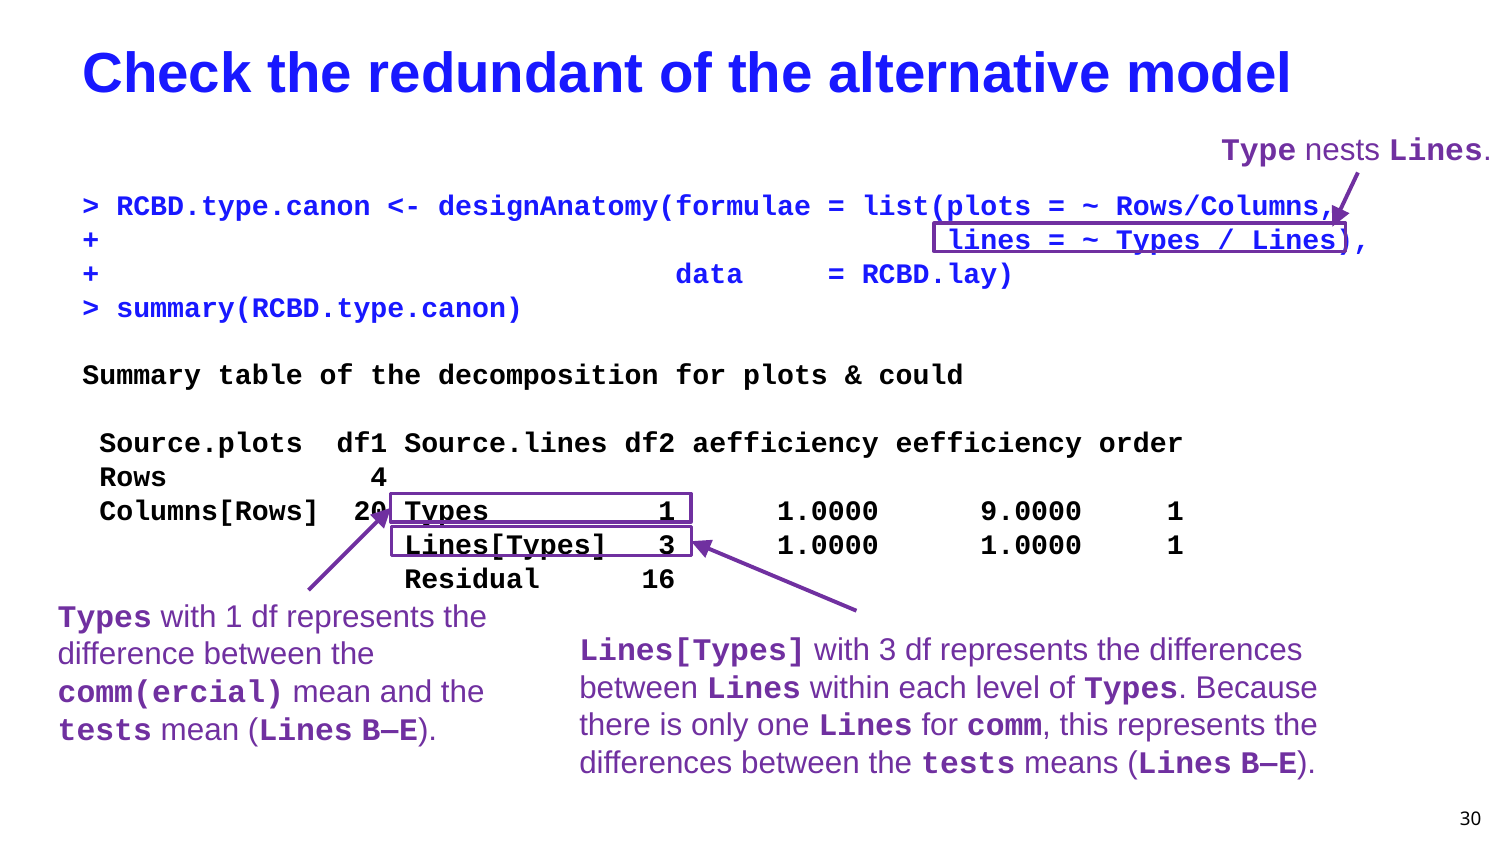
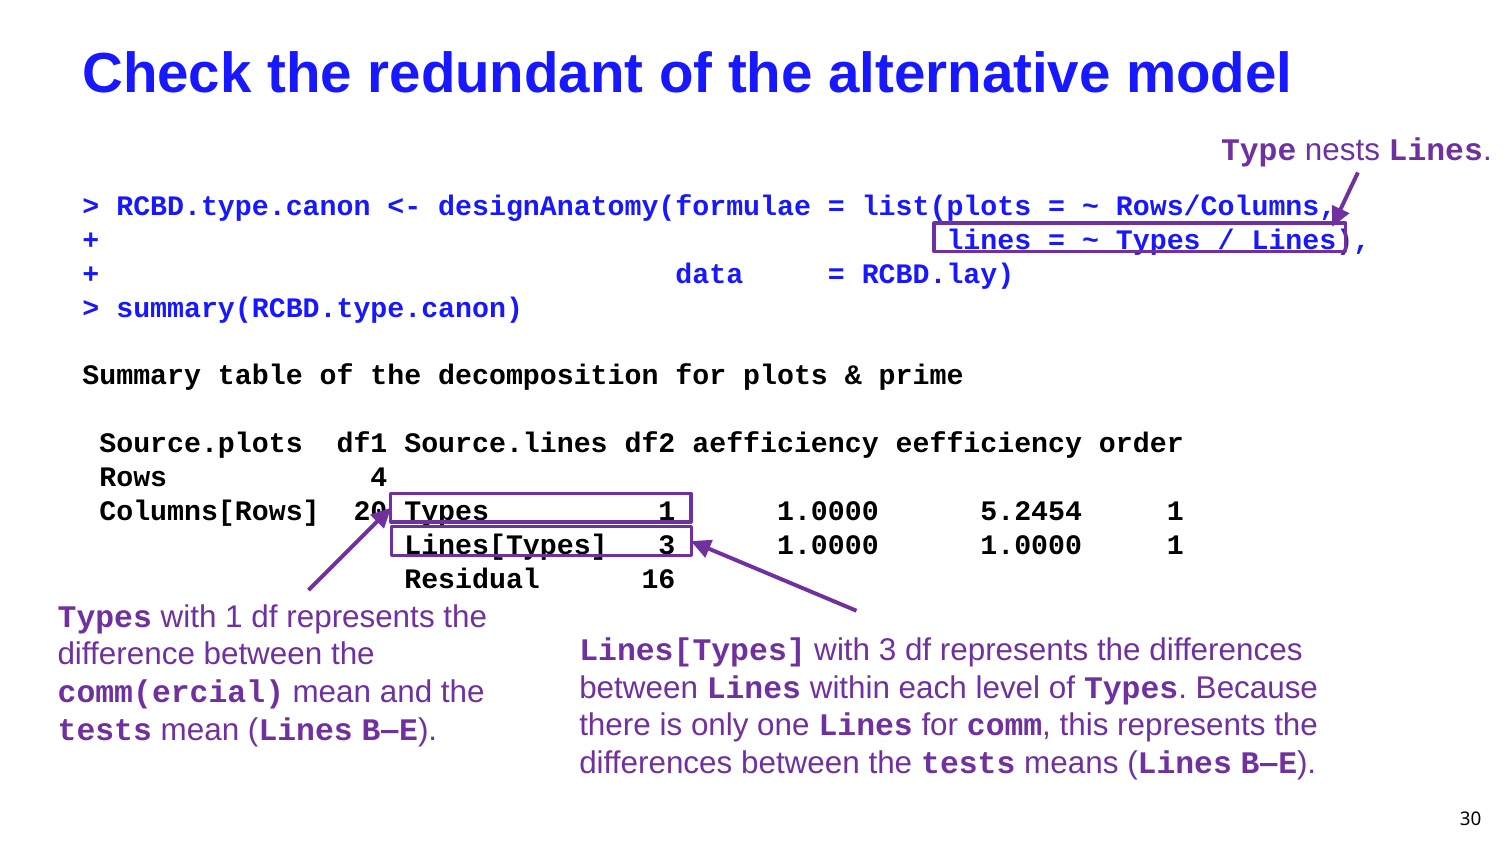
could: could -> prime (921, 376)
9.0000: 9.0000 -> 5.2454 (1031, 511)
